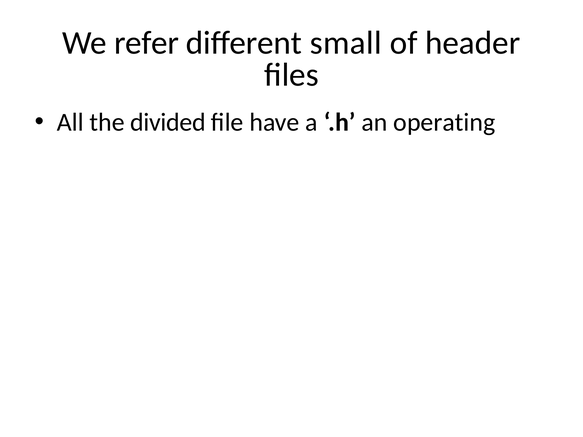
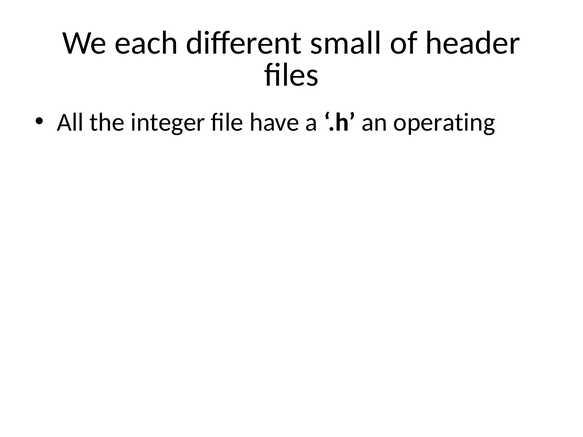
refer: refer -> each (146, 43)
divided: divided -> integer (168, 122)
